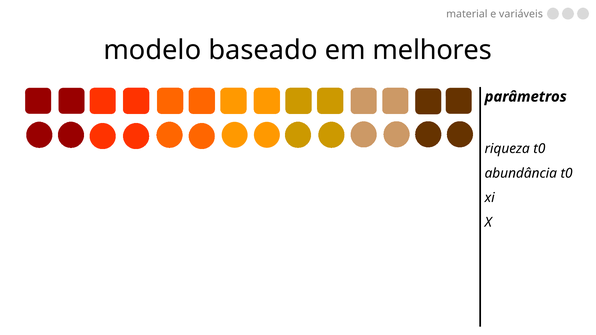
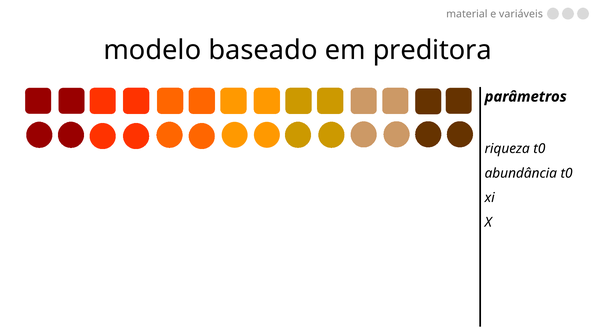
melhores: melhores -> preditora (432, 50)
